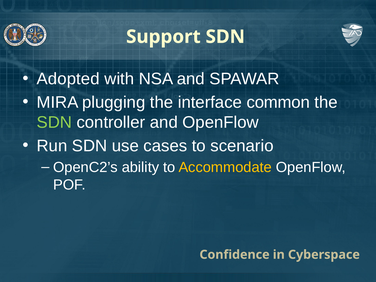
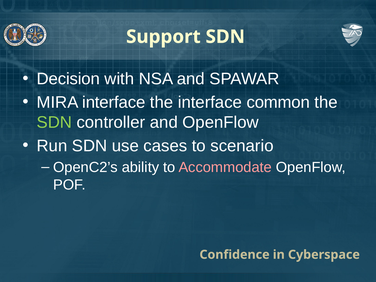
Adopted: Adopted -> Decision (68, 79)
MIRA plugging: plugging -> interface (114, 102)
Accommodate colour: yellow -> pink (225, 167)
